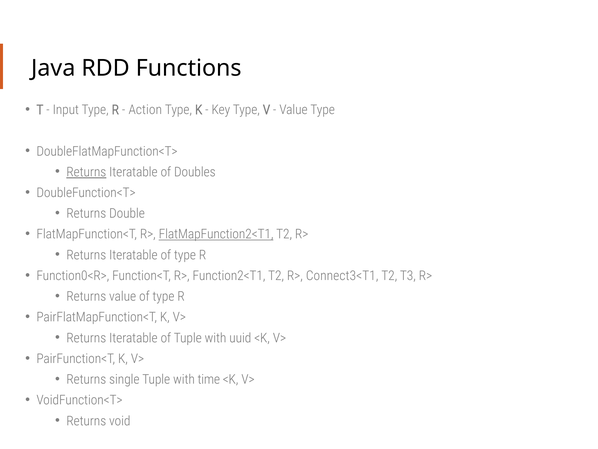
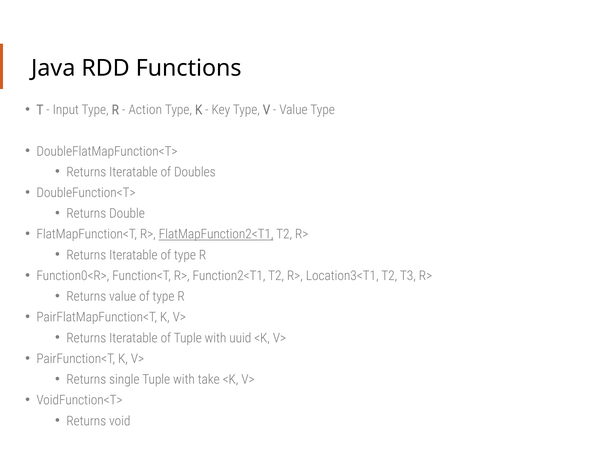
Returns underline: present -> none (86, 172)
Connect3<T1: Connect3<T1 -> Location3<T1 (342, 275)
time: time -> take (209, 379)
